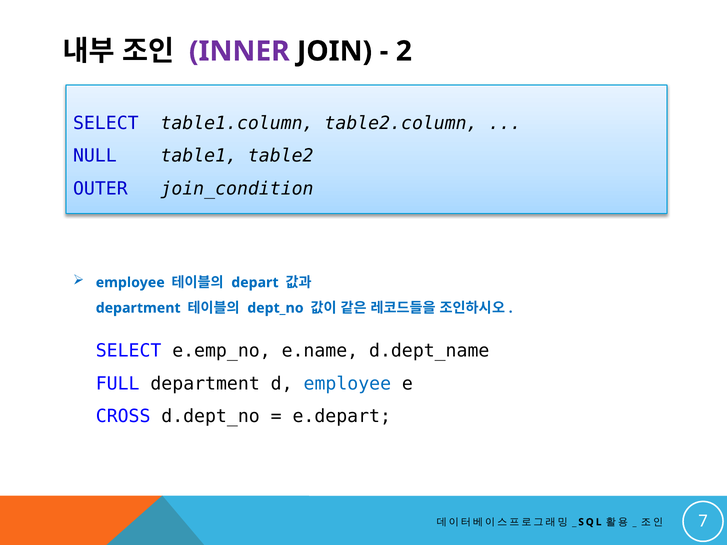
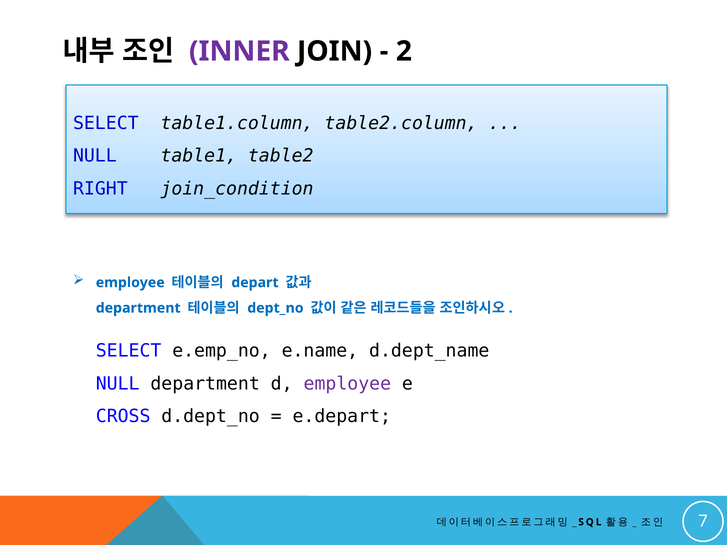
OUTER: OUTER -> RIGHT (100, 189)
FULL: FULL -> NULL (118, 384)
employee colour: blue -> purple (347, 384)
